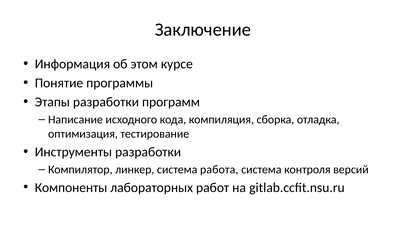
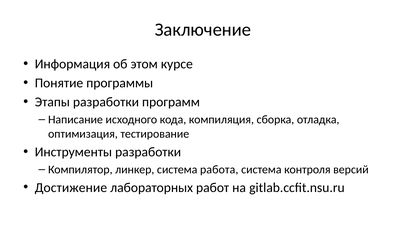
Компоненты: Компоненты -> Достижение (71, 187)
